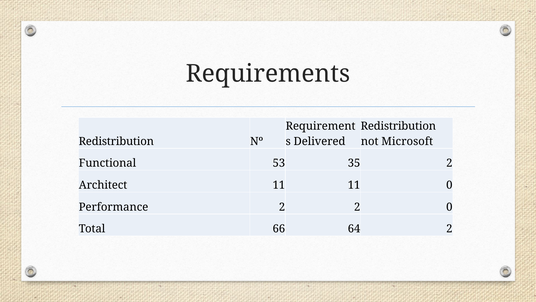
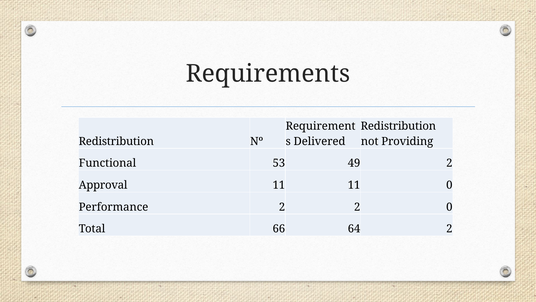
Microsoft: Microsoft -> Providing (407, 141)
35: 35 -> 49 (354, 163)
Architect: Architect -> Approval (103, 185)
